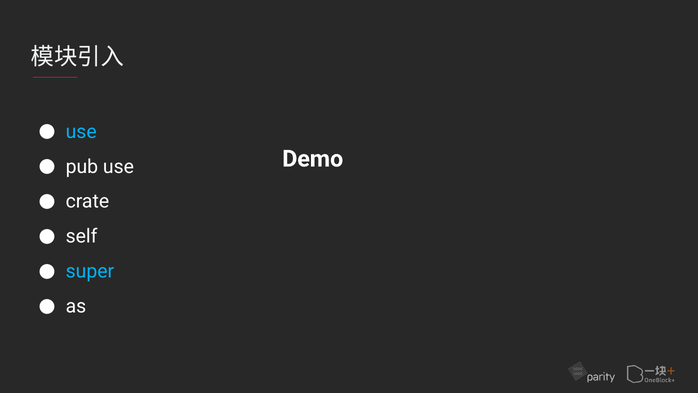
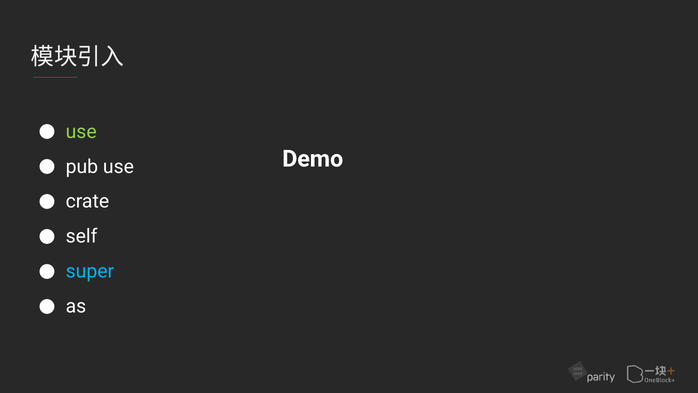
use colour: light blue -> light green (81, 132)
